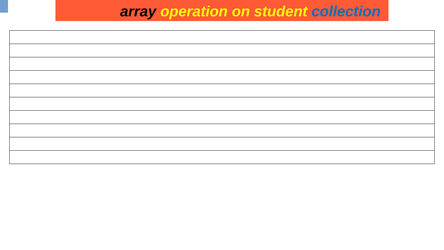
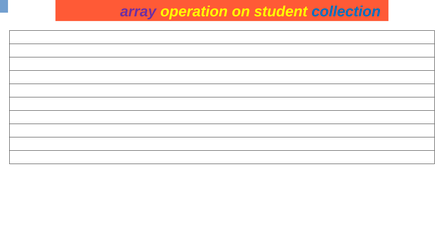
array colour: black -> purple (138, 12)
